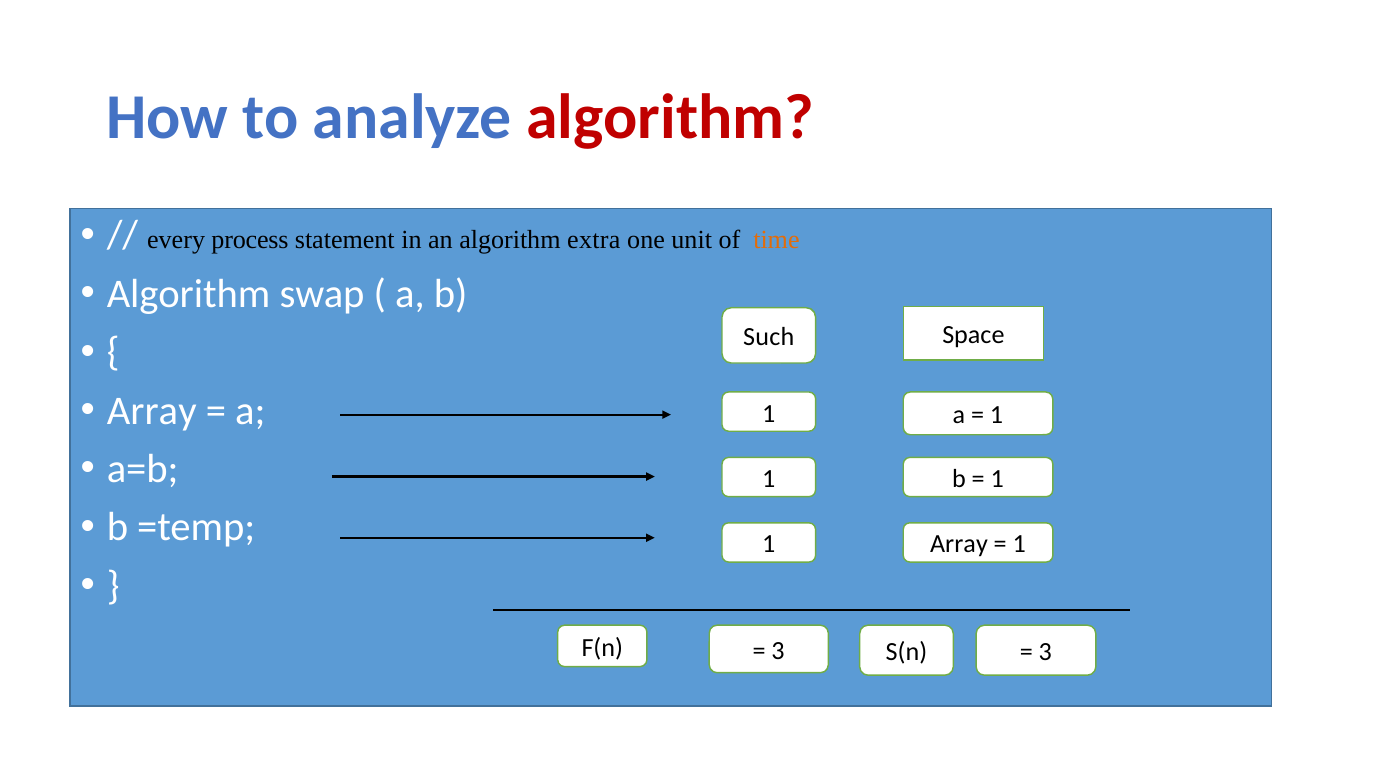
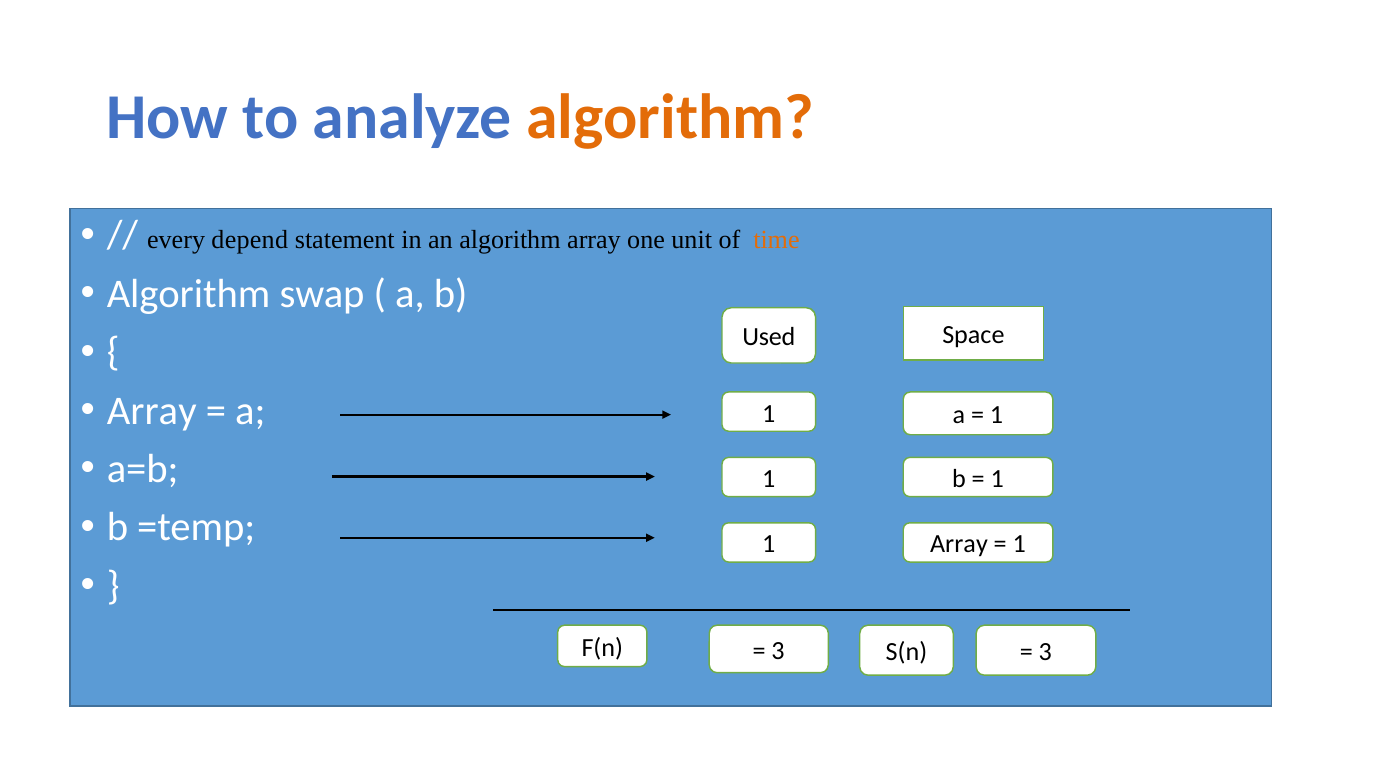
algorithm colour: red -> orange (670, 117)
process: process -> depend (250, 240)
algorithm extra: extra -> array (594, 240)
Such: Such -> Used (769, 337)
